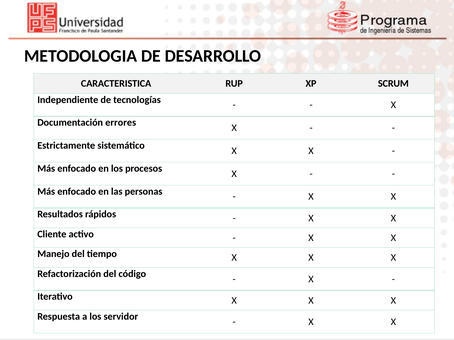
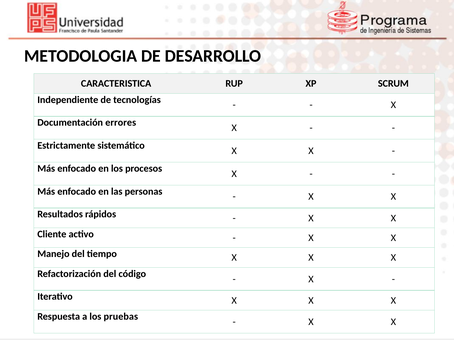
servidor: servidor -> pruebas (121, 317)
